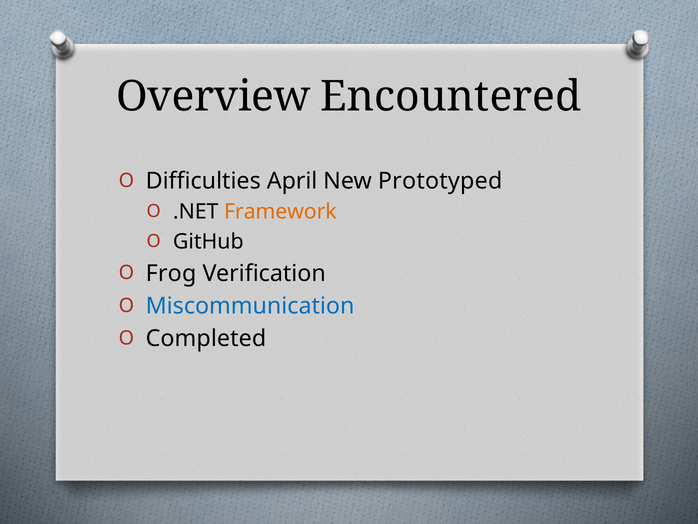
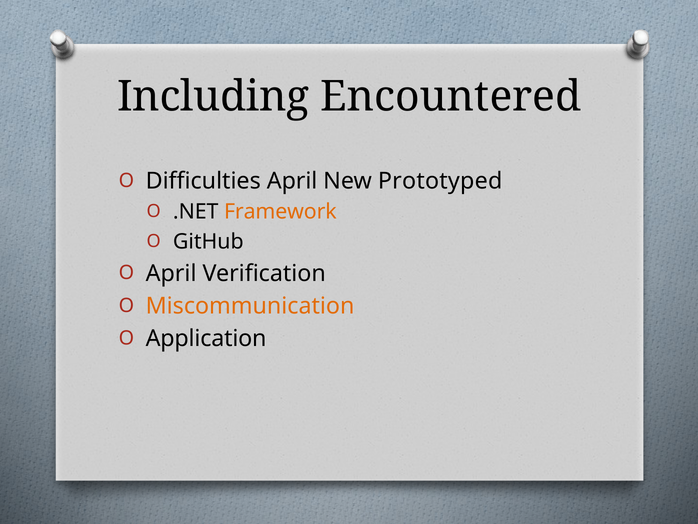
Overview: Overview -> Including (213, 97)
Frog: Frog -> April (171, 273)
Miscommunication colour: blue -> orange (250, 306)
Completed: Completed -> Application (206, 338)
